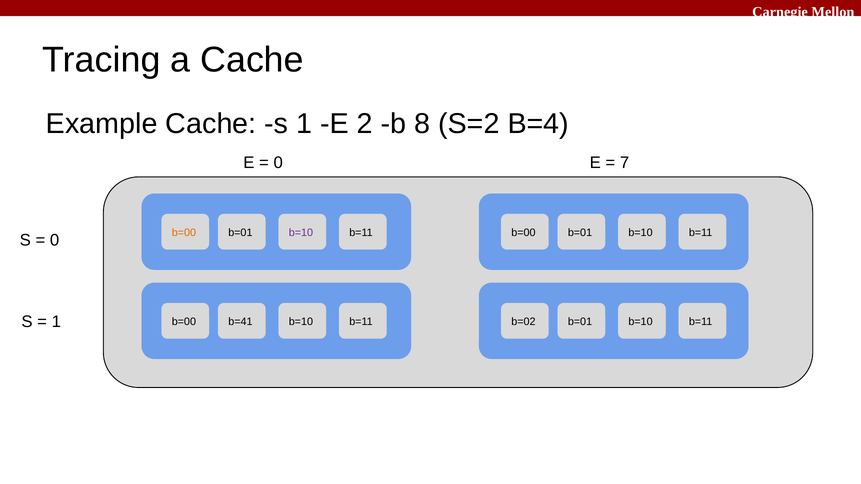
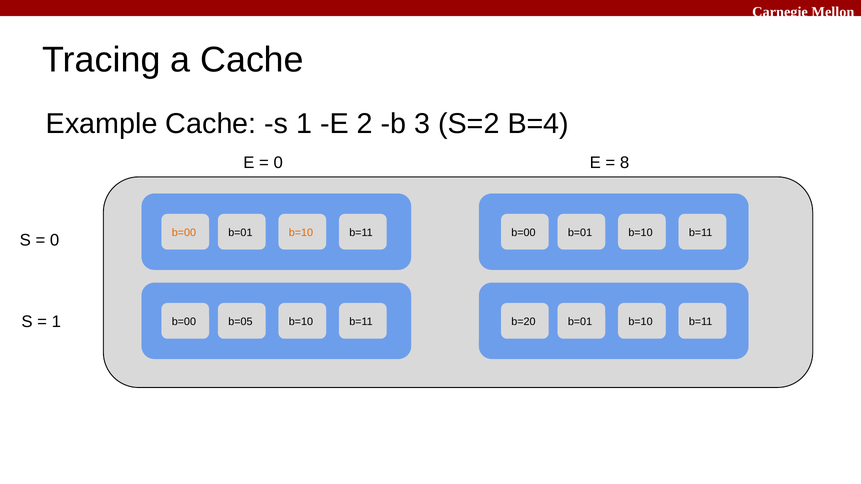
8: 8 -> 3 (422, 124)
7: 7 -> 8 (625, 163)
b=10 colour: purple -> orange (301, 233)
b=41: b=41 -> b=05 (240, 322)
b=02: b=02 -> b=20 (523, 322)
